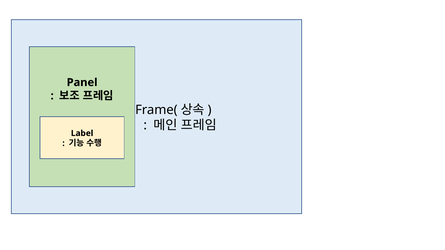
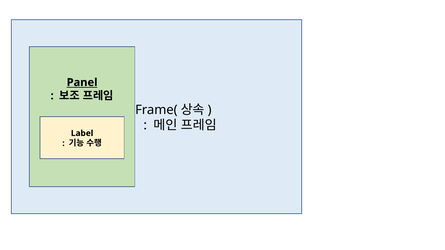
Panel underline: none -> present (82, 83)
